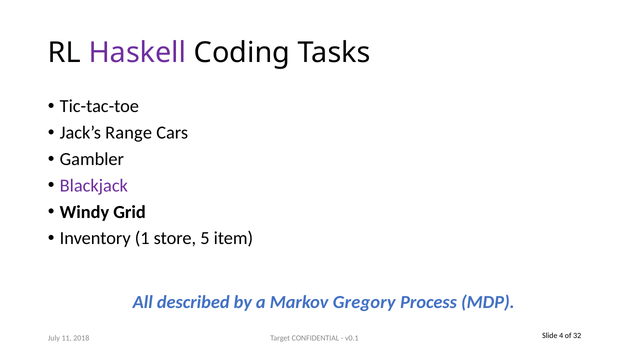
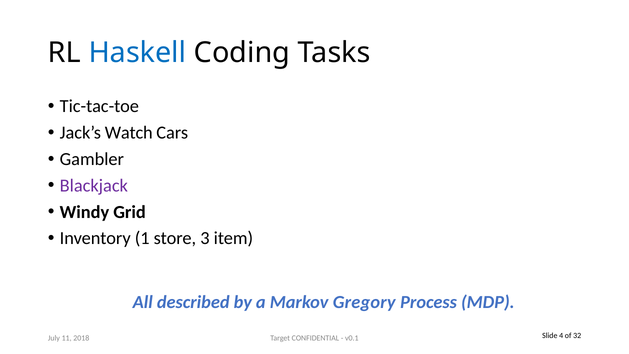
Haskell colour: purple -> blue (137, 53)
Range: Range -> Watch (129, 133)
5: 5 -> 3 (205, 238)
